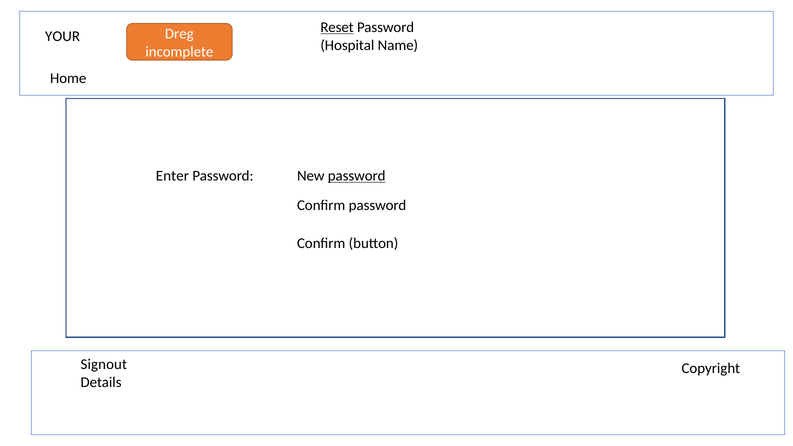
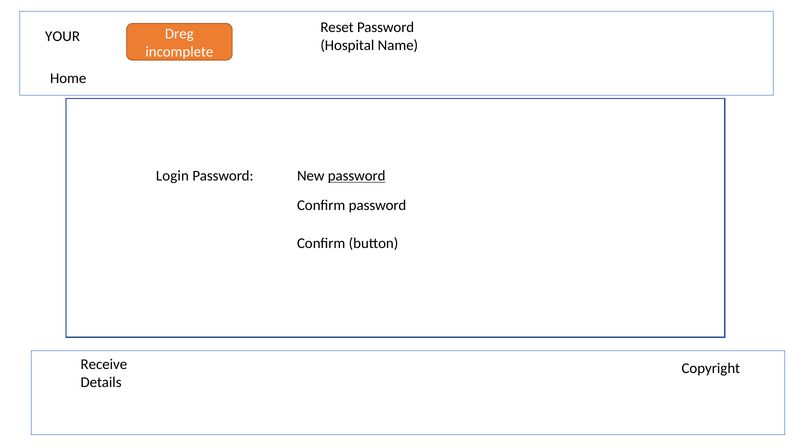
Reset underline: present -> none (337, 27)
Enter: Enter -> Login (172, 176)
Signout: Signout -> Receive (104, 364)
